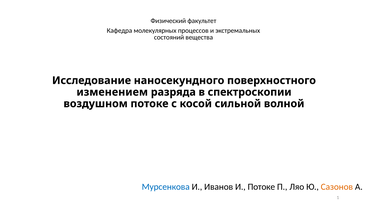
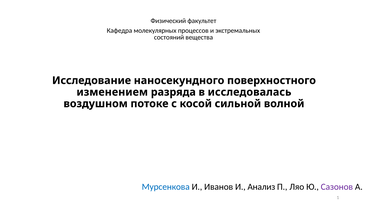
спектроскопии: спектроскопии -> исследовалась (250, 92)
И Потоке: Потоке -> Анализ (261, 186)
Сазонов colour: orange -> purple (337, 186)
